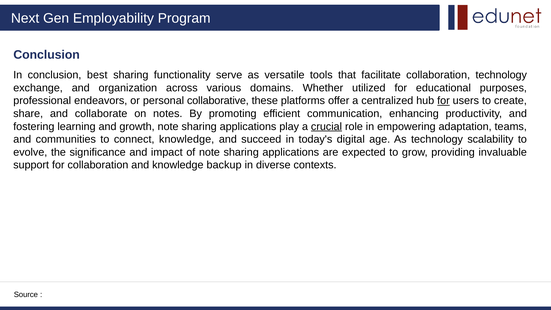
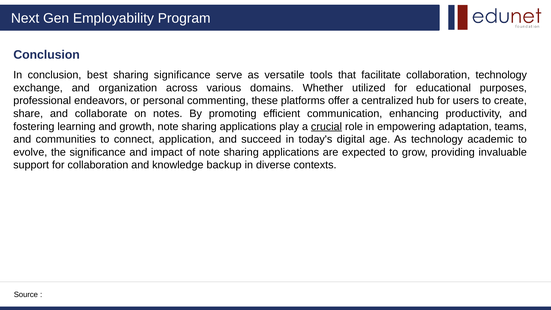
sharing functionality: functionality -> significance (182, 75)
collaborative: collaborative -> commenting (218, 101)
for underline: present -> none (443, 101)
connect knowledge: knowledge -> application (187, 139)
scalability: scalability -> academic (490, 139)
